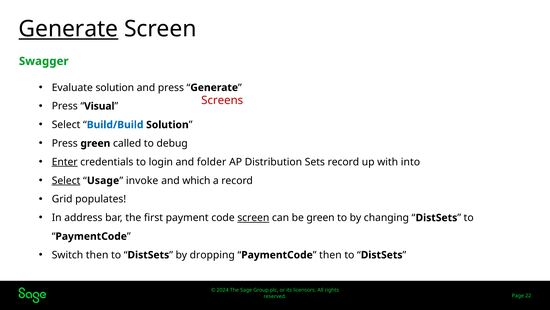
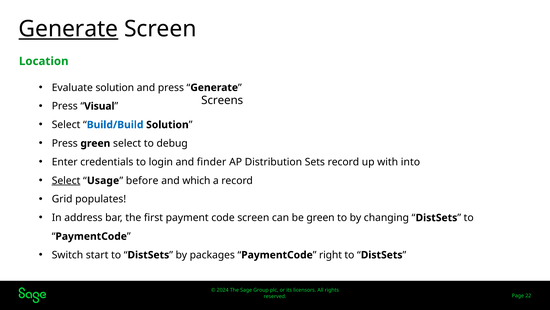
Swagger: Swagger -> Location (44, 61)
Screens colour: red -> black (222, 100)
green called: called -> select (127, 143)
Enter underline: present -> none (65, 162)
folder: folder -> finder (212, 162)
invoke: invoke -> before (142, 180)
screen underline: present -> none (253, 217)
Switch then: then -> start (97, 254)
dropping: dropping -> packages (212, 254)
then: then -> right (331, 254)
